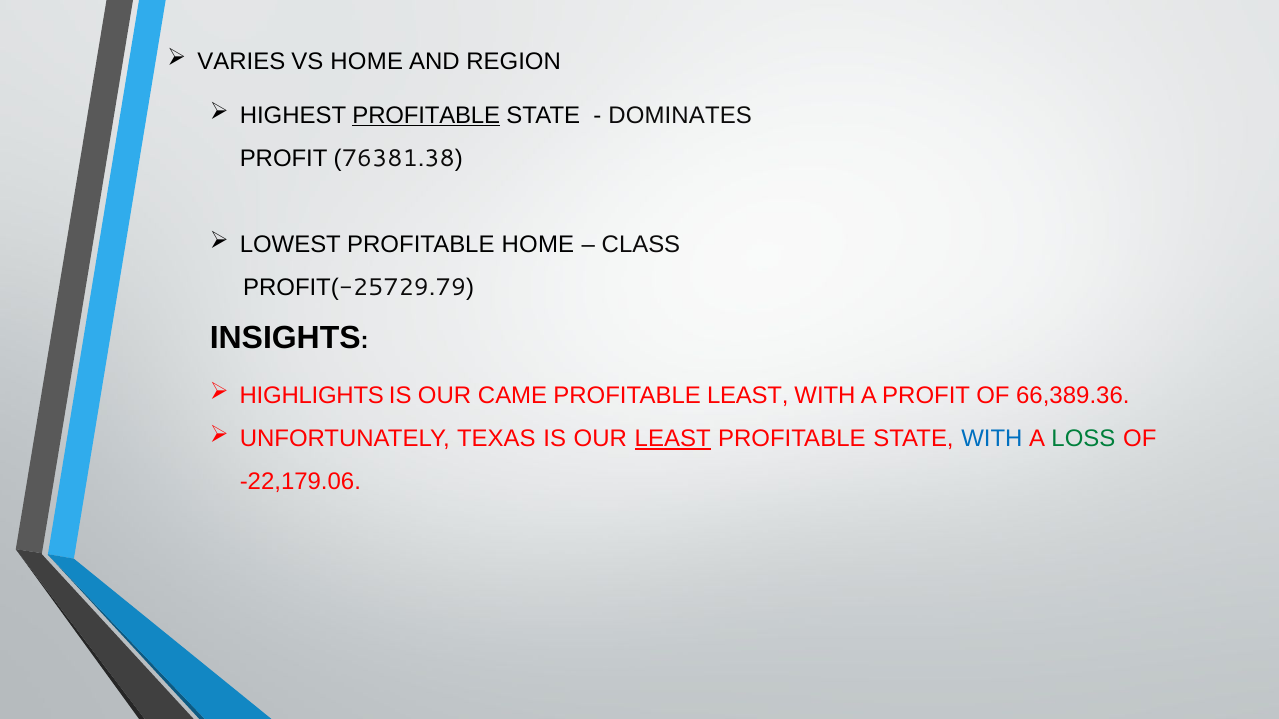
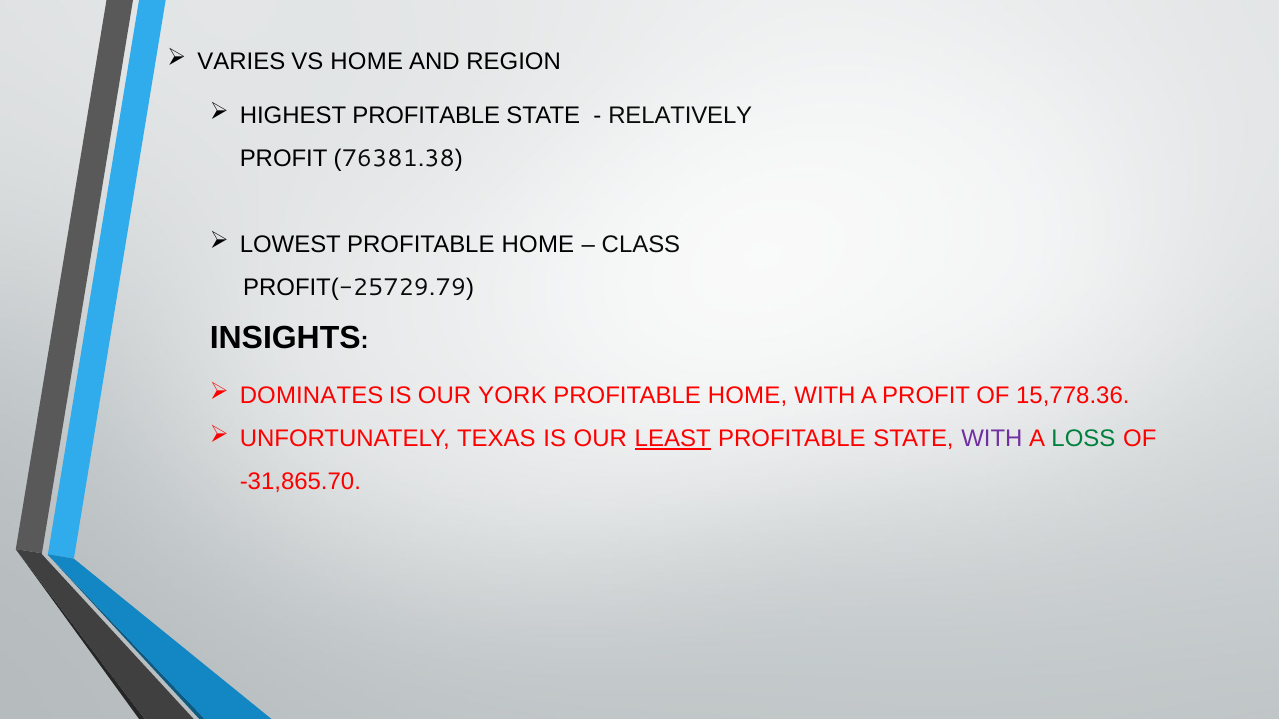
PROFITABLE underline: present -> none (426, 115)
DOMINATES: DOMINATES -> RELATIVELY (680, 115)
HIGHLIGHTS: HIGHLIGHTS -> DOMINATES (312, 396)
CAME: CAME -> YORK (512, 396)
LEAST: LEAST -> HOME (748, 396)
66,389.36: 66,389.36 -> 15,778.36 (1073, 396)
WITH colour: blue -> purple (992, 439)
-22,179.06: -22,179.06 -> -31,865.70 (300, 482)
